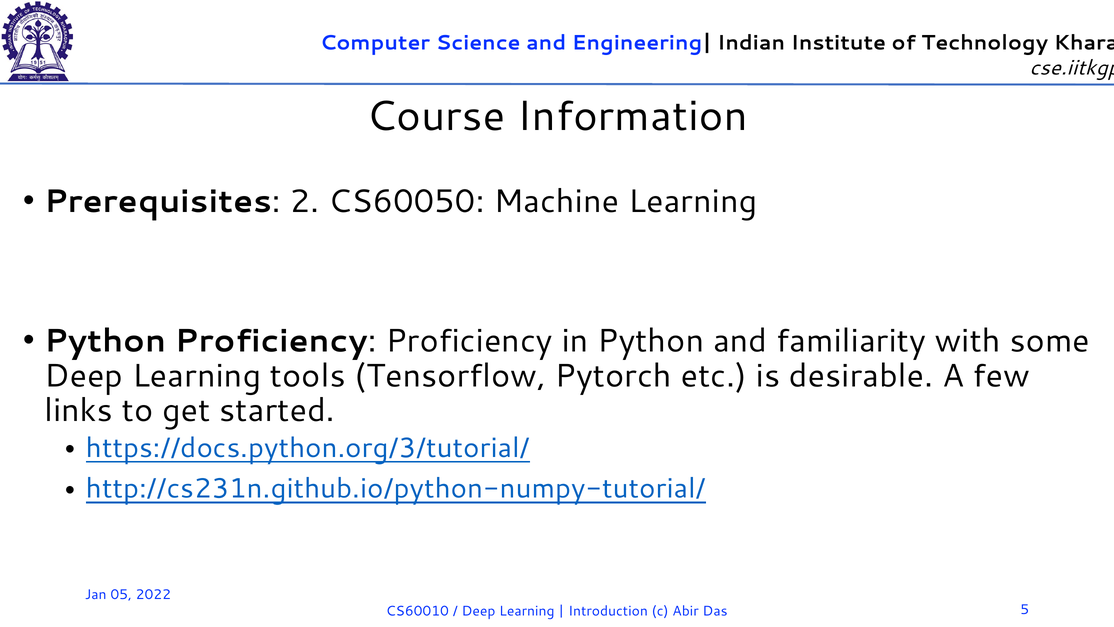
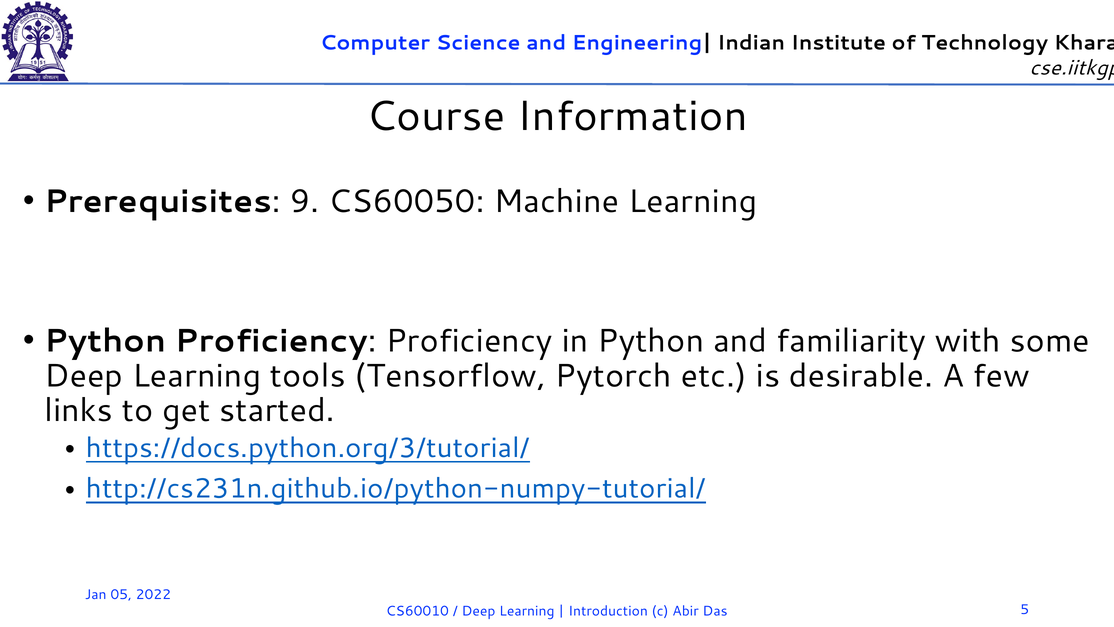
2: 2 -> 9 (304, 202)
